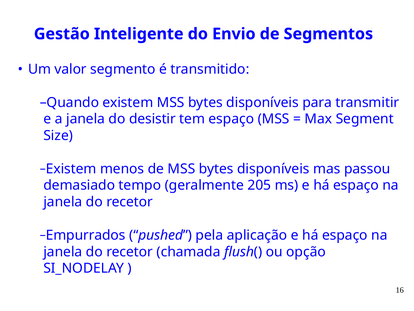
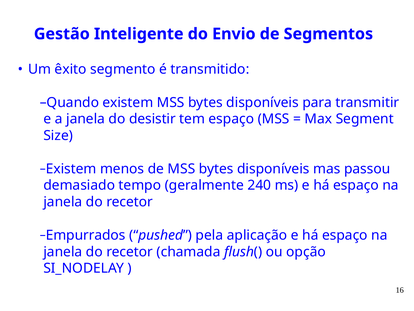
valor: valor -> êxito (71, 69)
205: 205 -> 240 (259, 185)
